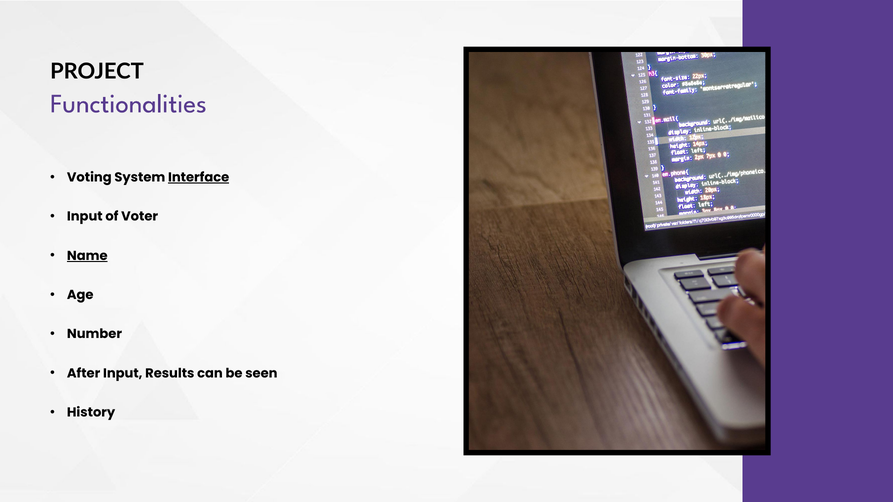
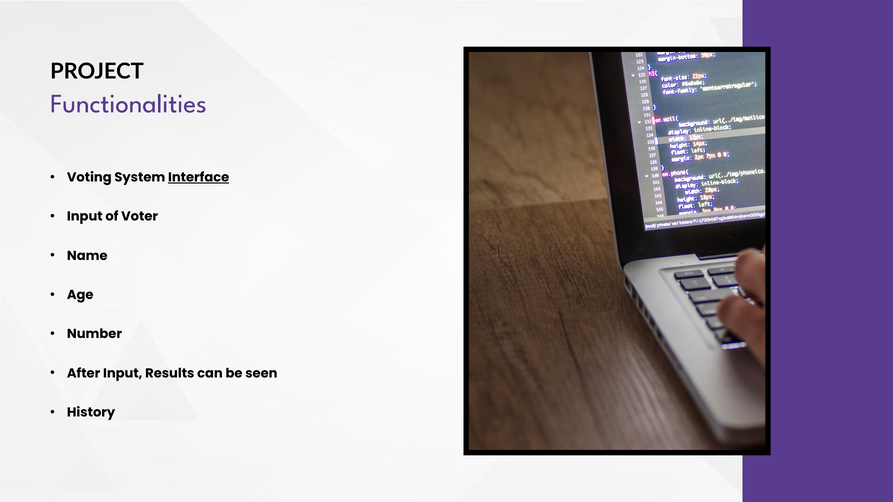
Name underline: present -> none (87, 256)
